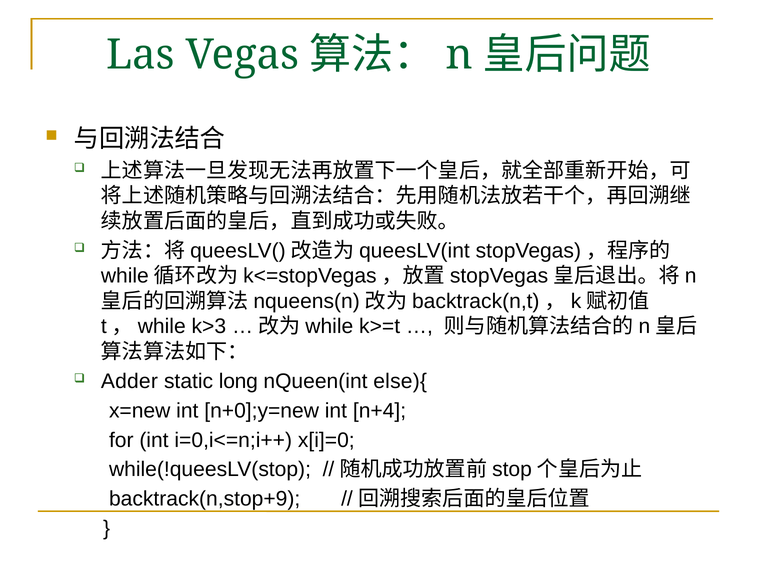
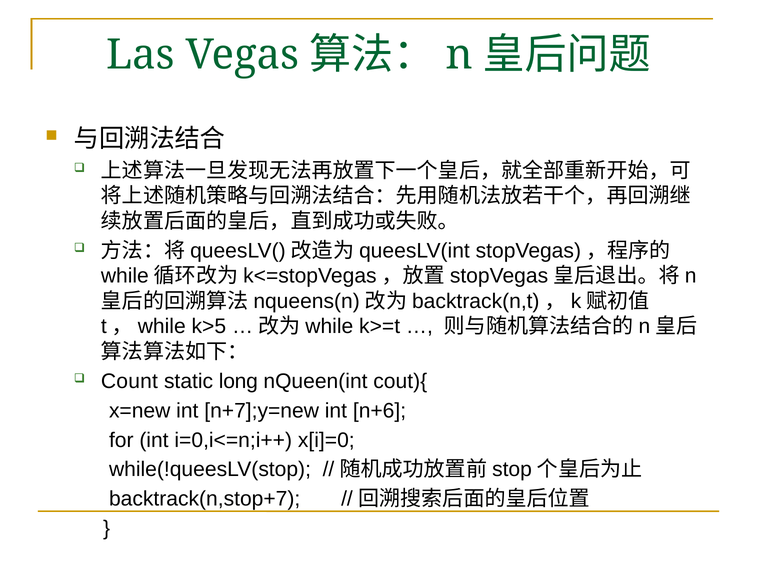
k>3: k>3 -> k>5 (209, 326)
Adder: Adder -> Count (129, 381)
else){: else){ -> cout){ (400, 381)
n+0];y=new: n+0];y=new -> n+7];y=new (262, 410)
n+4: n+4 -> n+6 (380, 410)
backtrack(n,stop+9: backtrack(n,stop+9 -> backtrack(n,stop+7 (205, 499)
